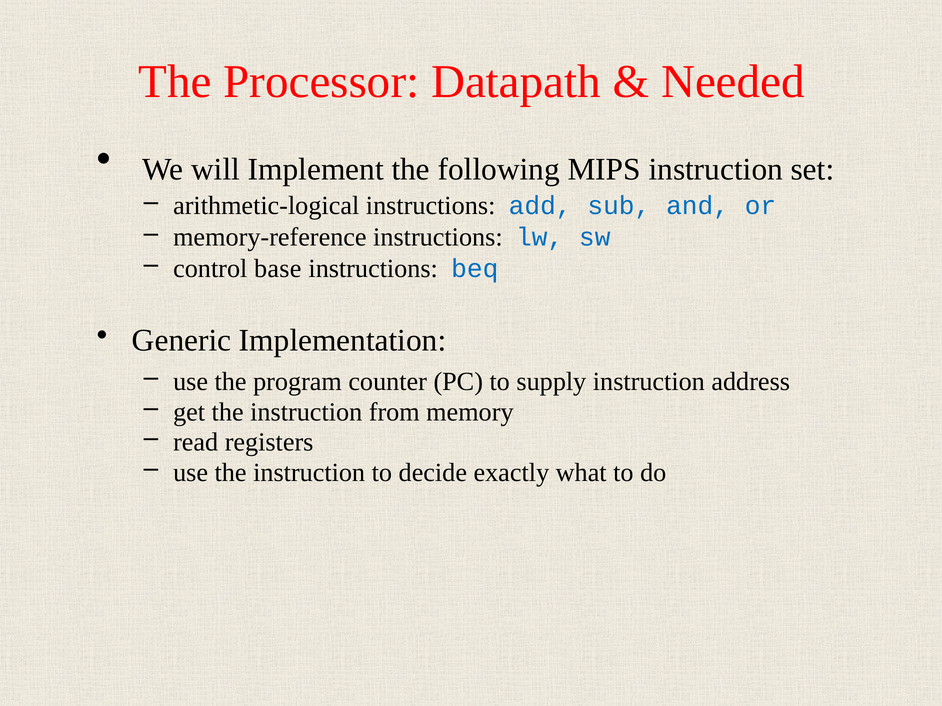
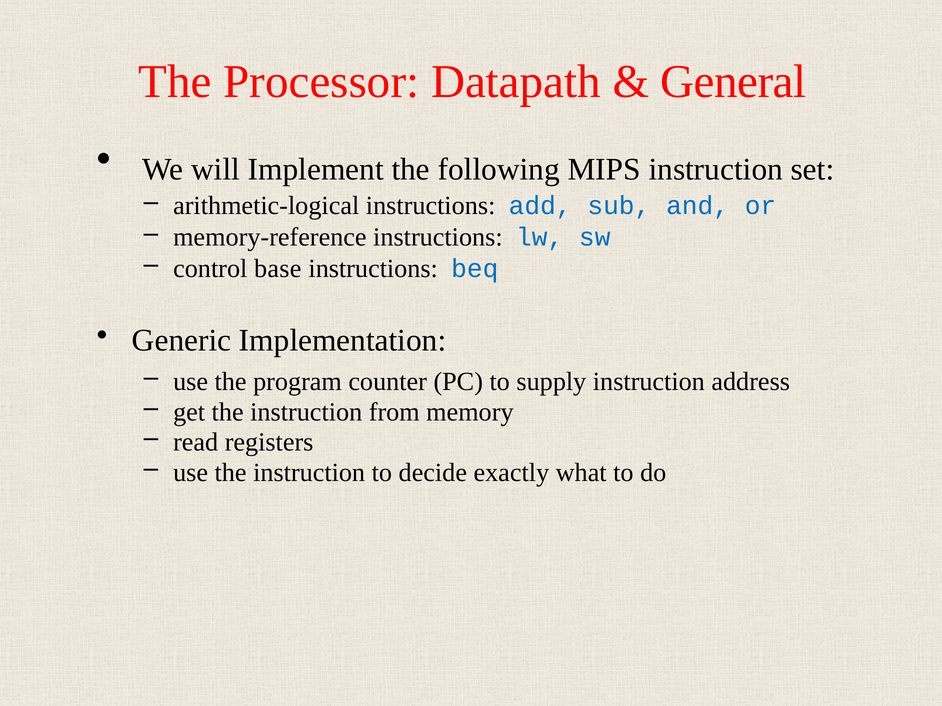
Needed: Needed -> General (733, 82)
